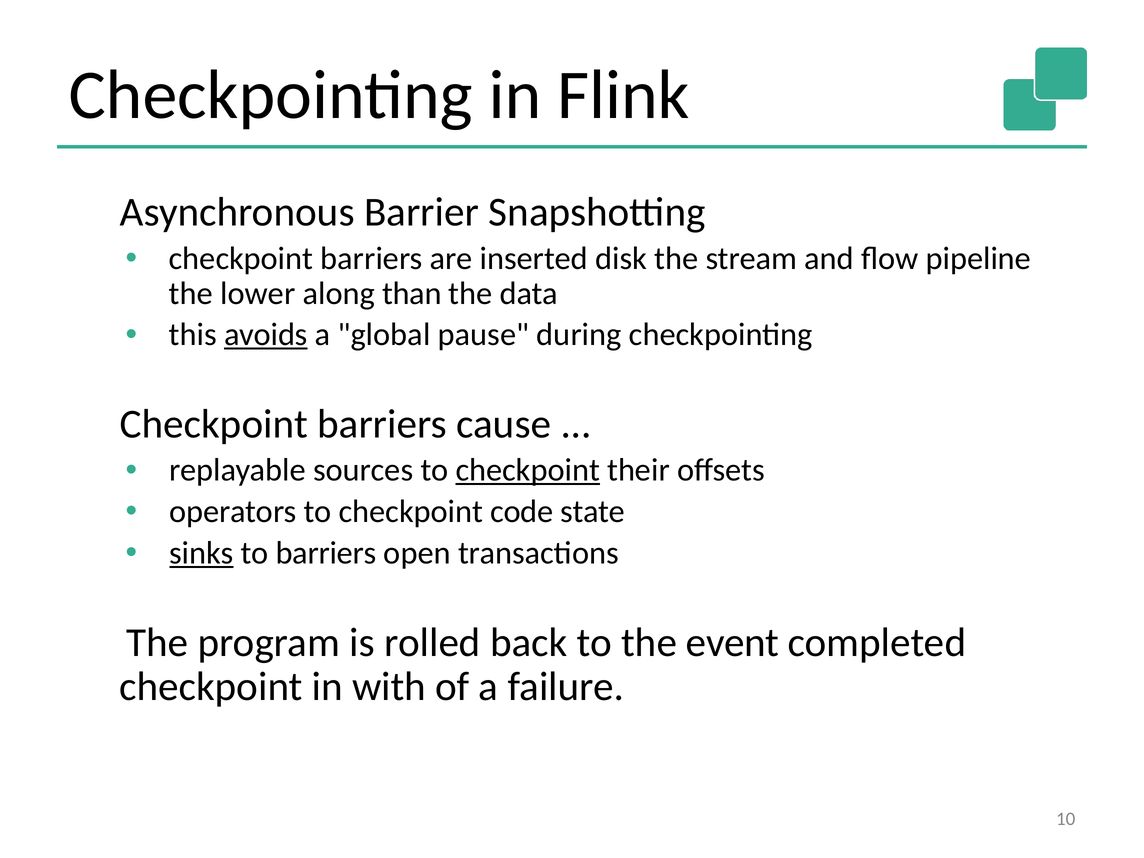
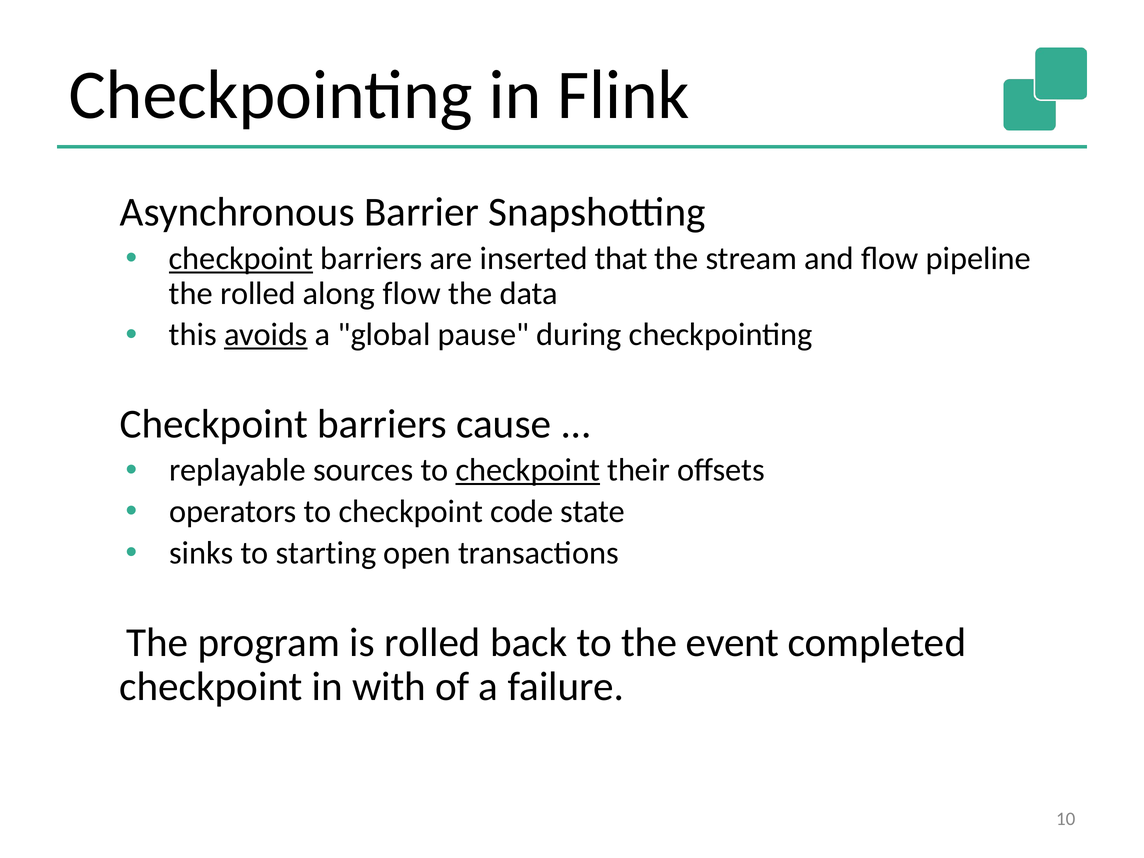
checkpoint underline: none -> present (241, 258)
disk: disk -> that (621, 258)
the lower: lower -> rolled (258, 293)
along than: than -> flow (412, 293)
sinks underline: present -> none (201, 553)
to barriers: barriers -> starting (326, 553)
